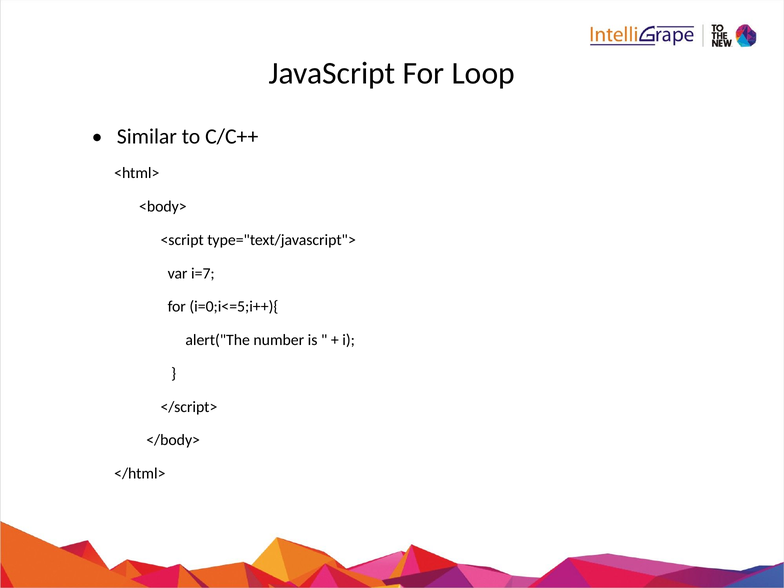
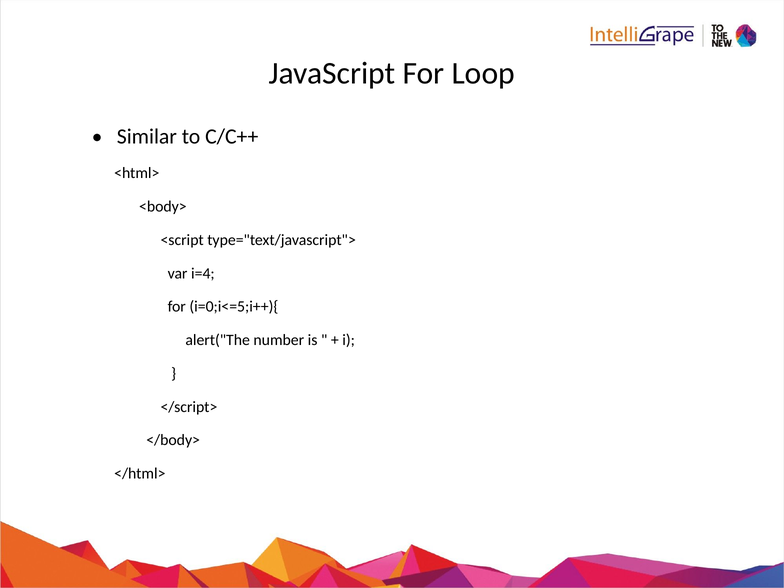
i=7: i=7 -> i=4 (203, 273)
